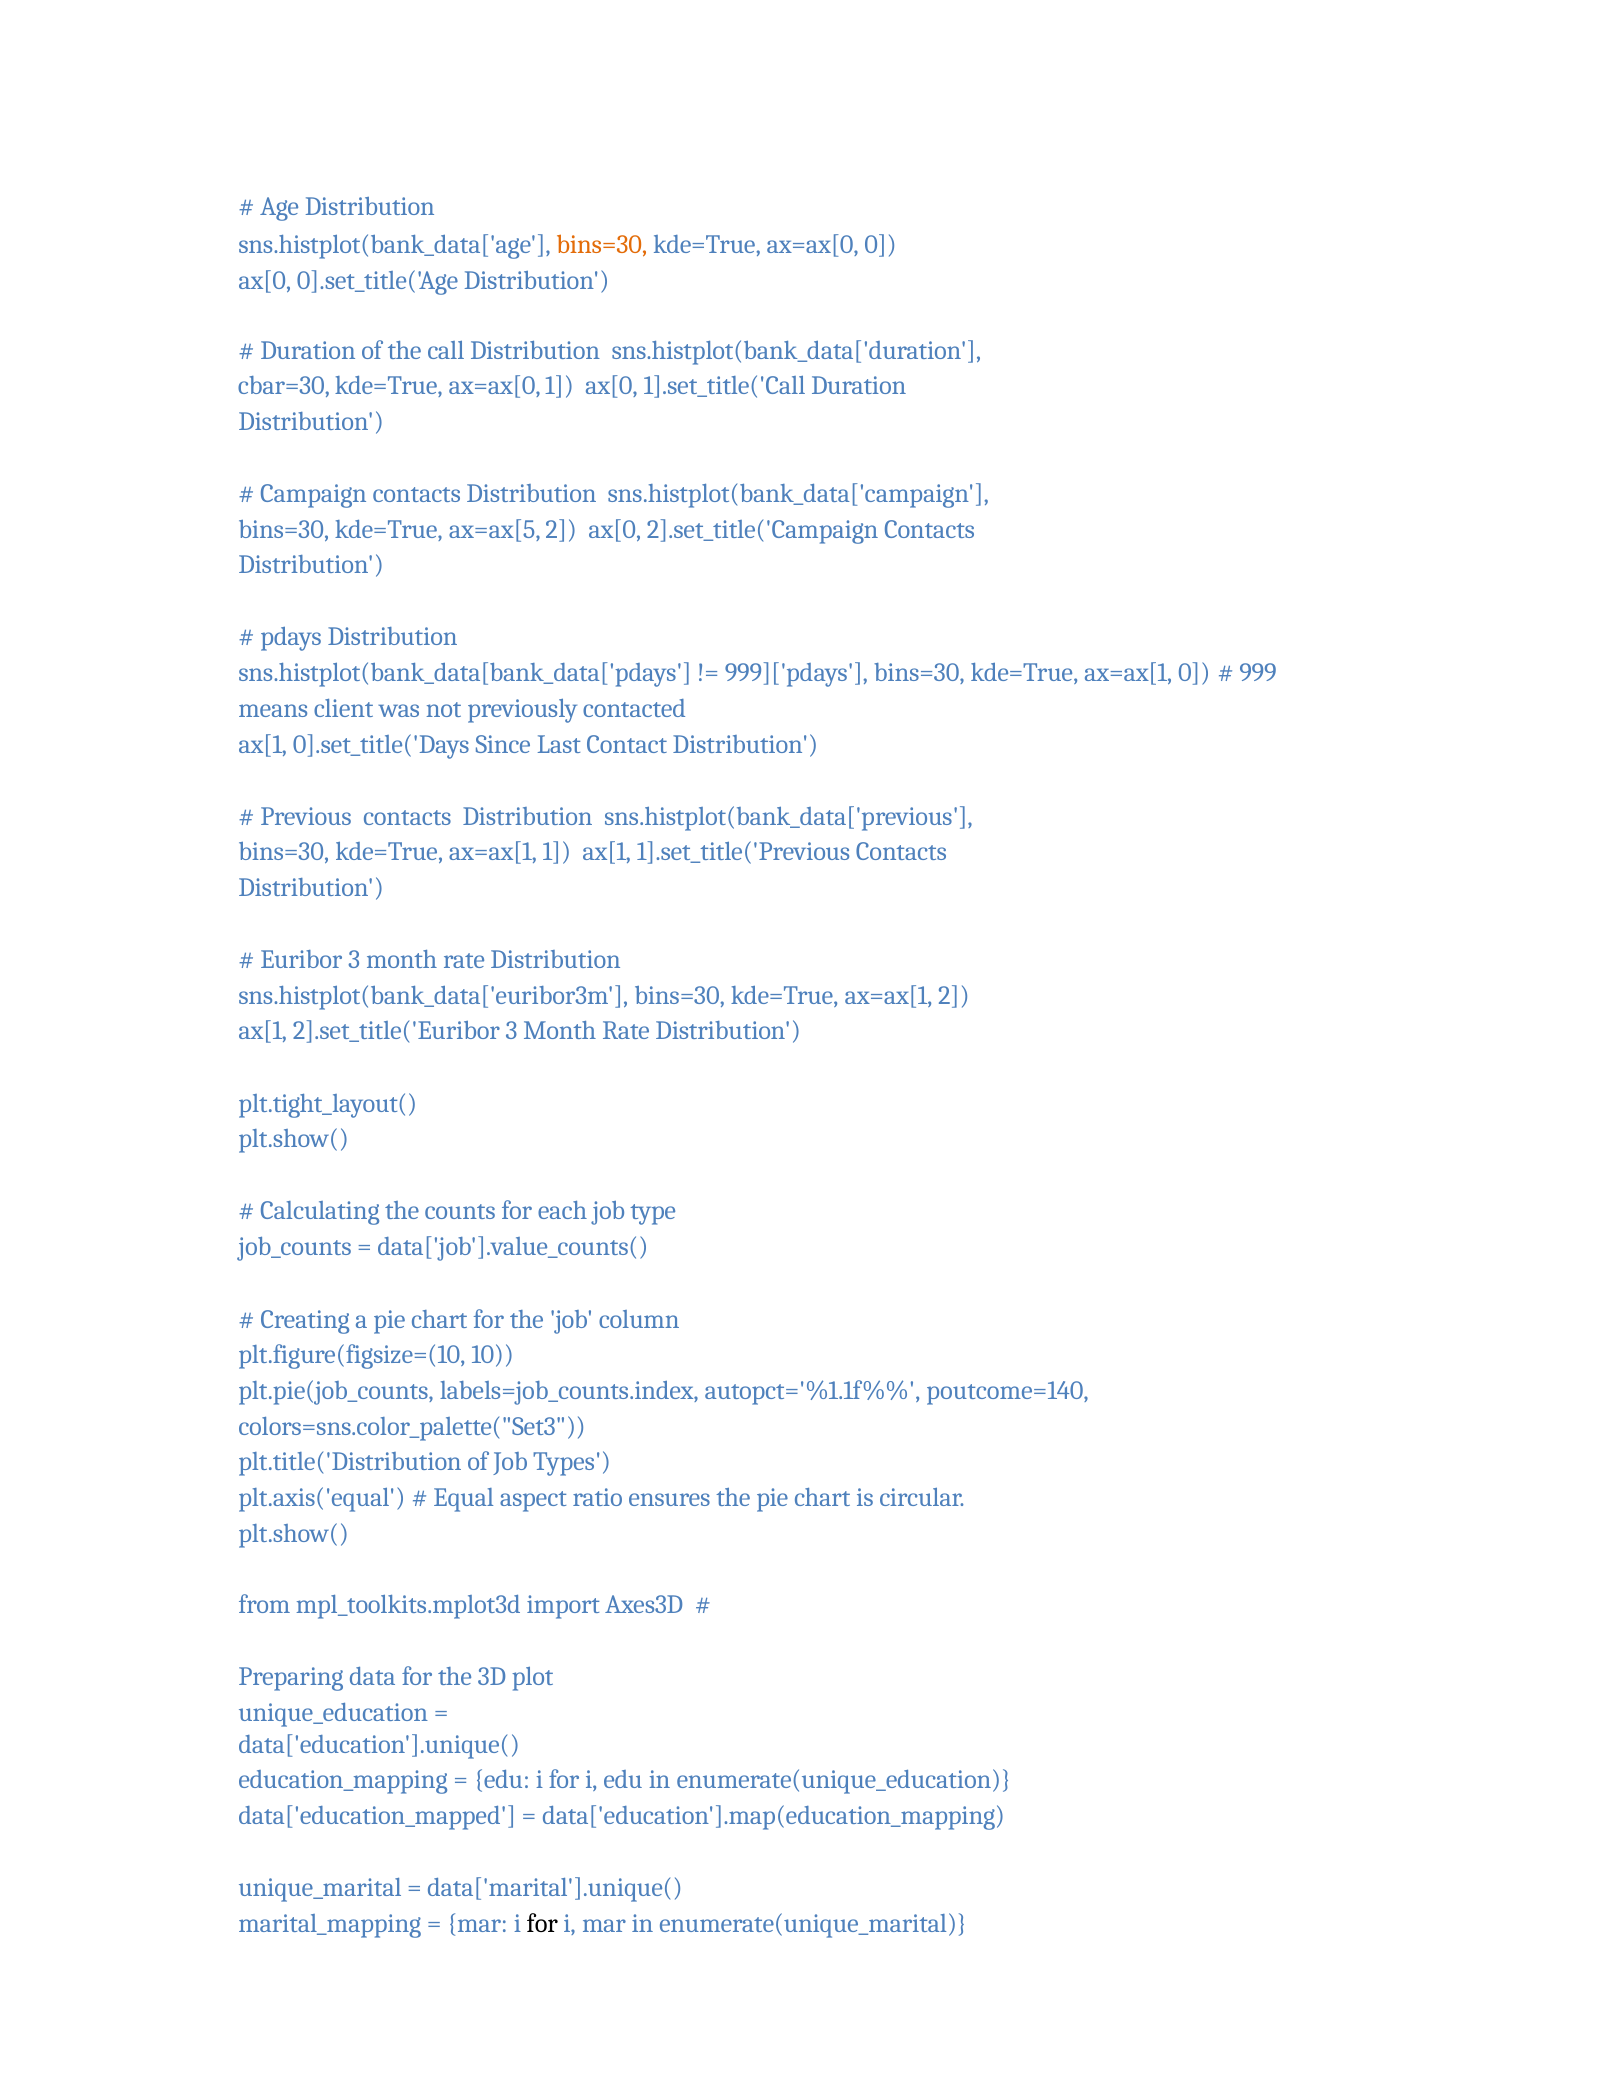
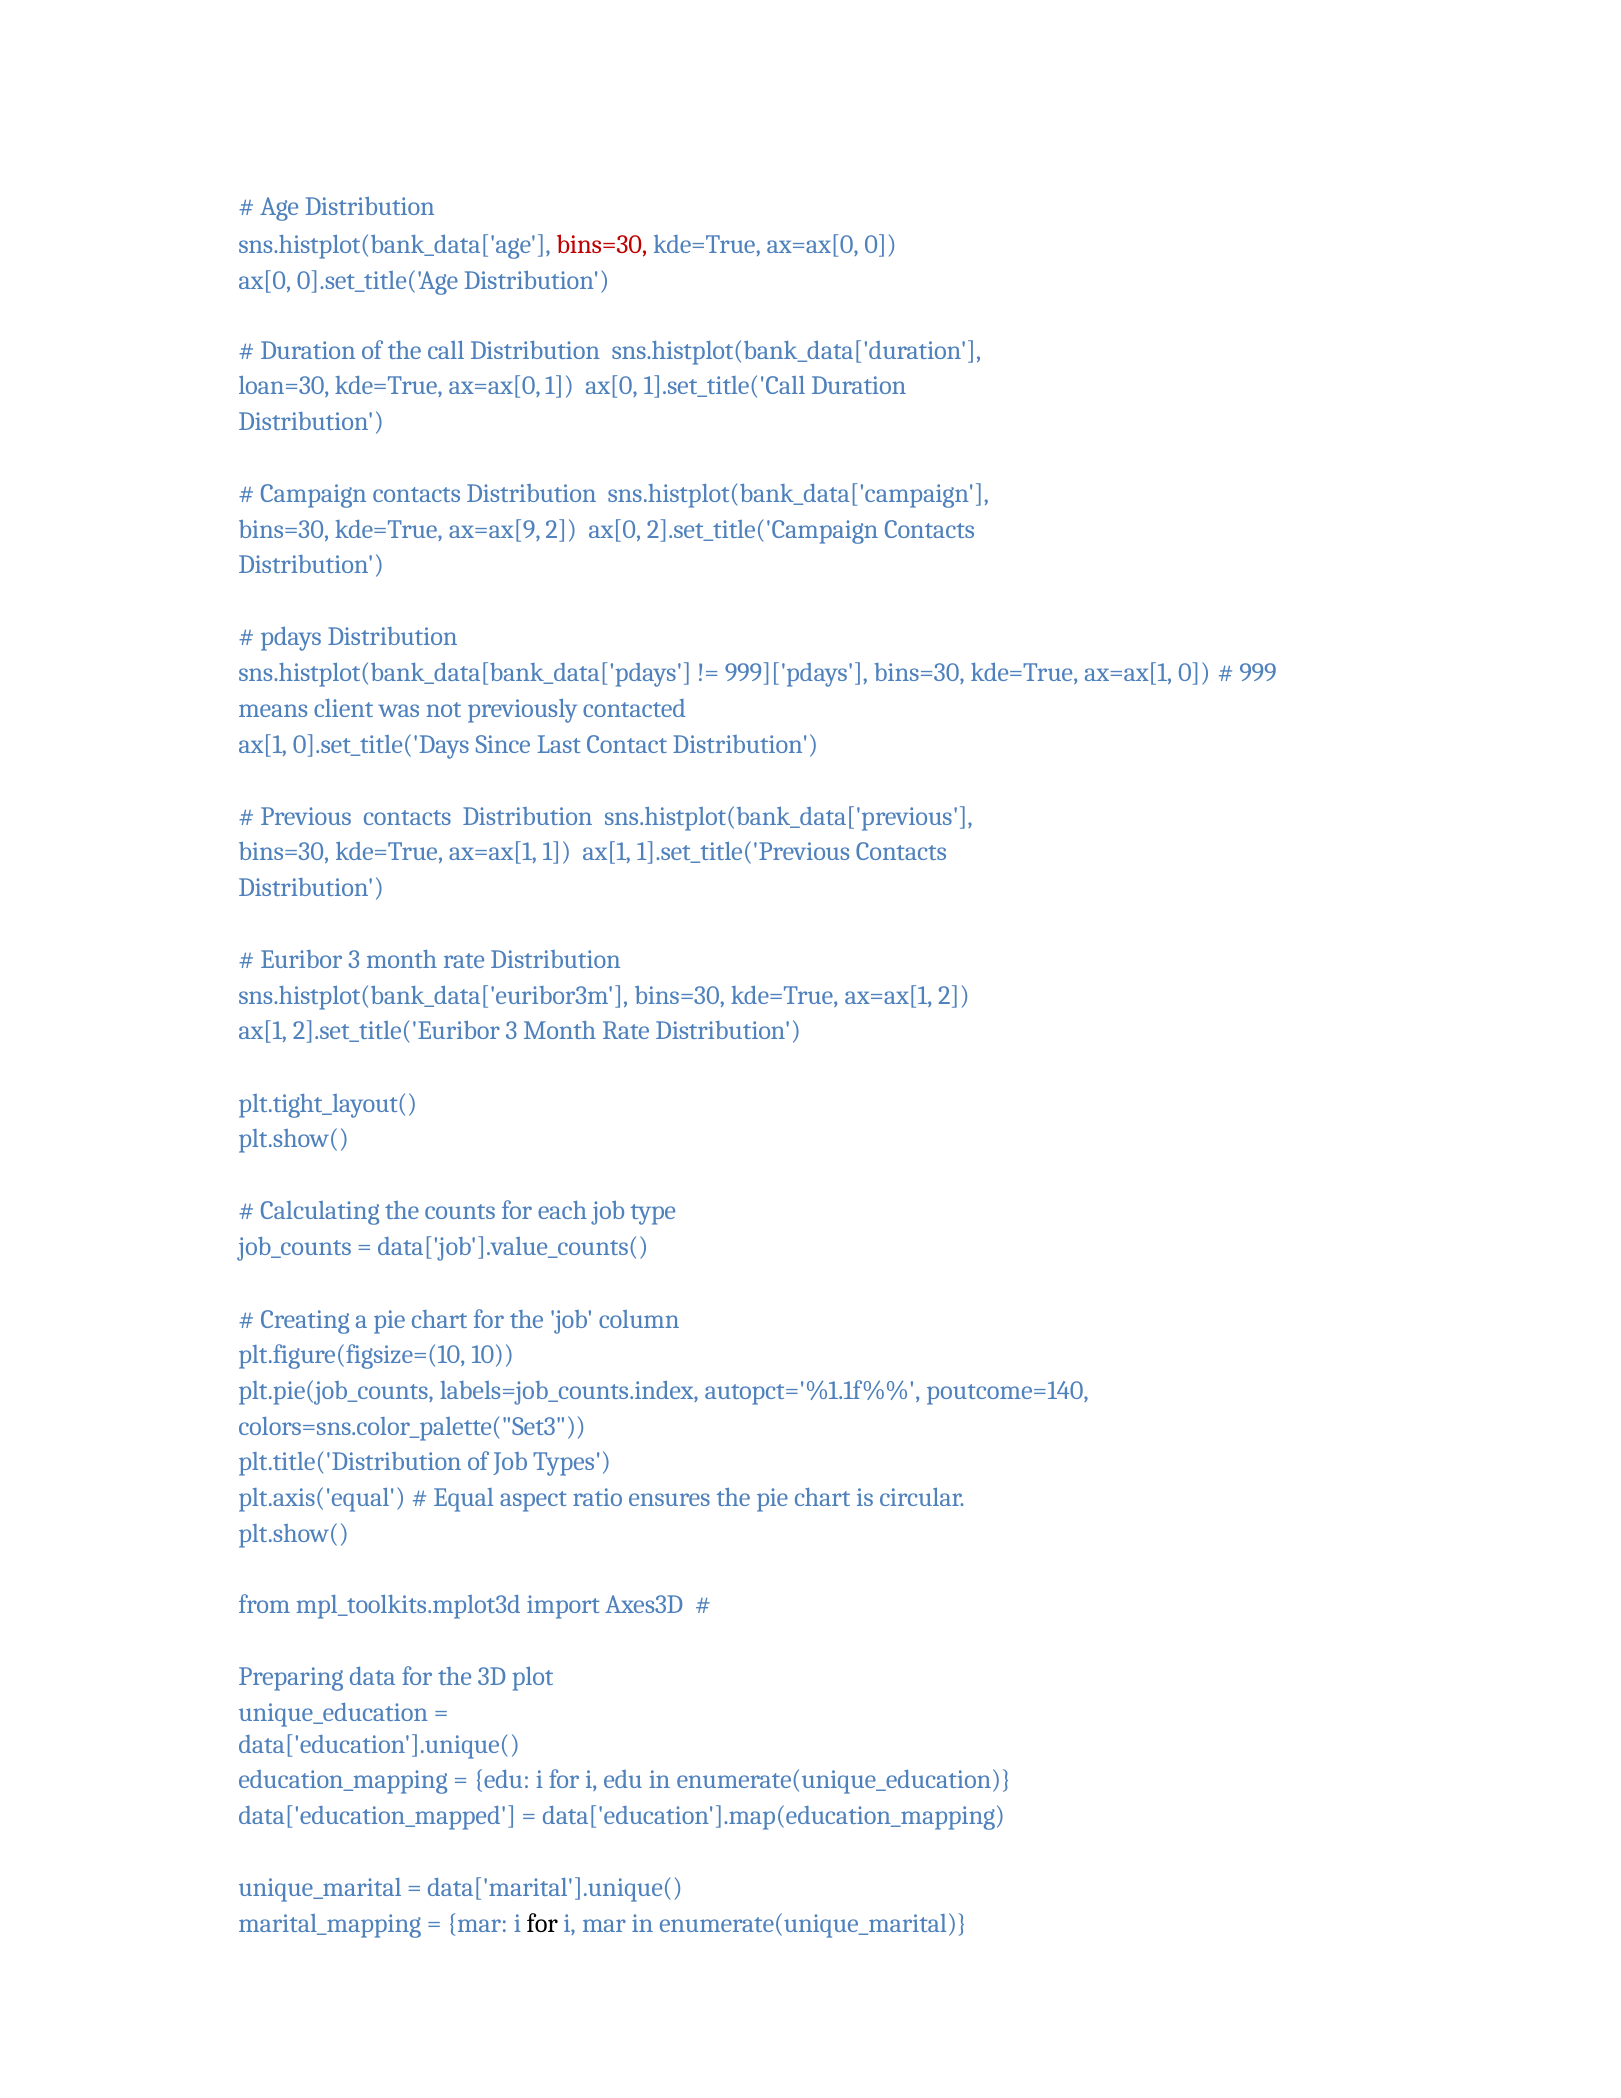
bins=30 colour: orange -> red (602, 245)
cbar=30: cbar=30 -> loan=30 (284, 386)
ax=ax[5: ax=ax[5 -> ax=ax[9 (495, 529)
